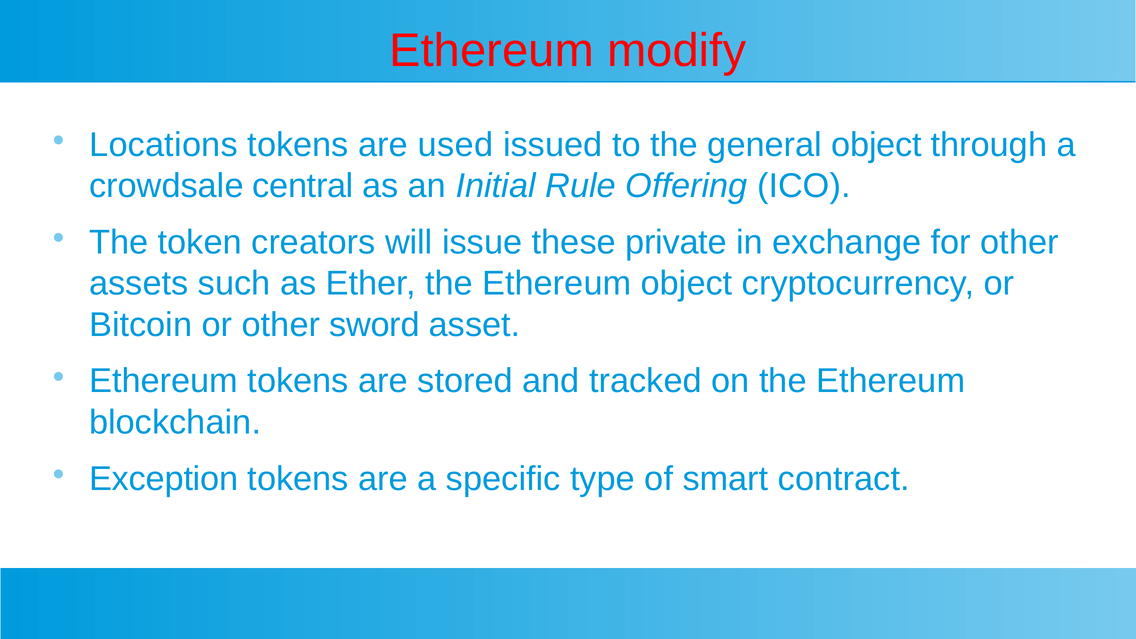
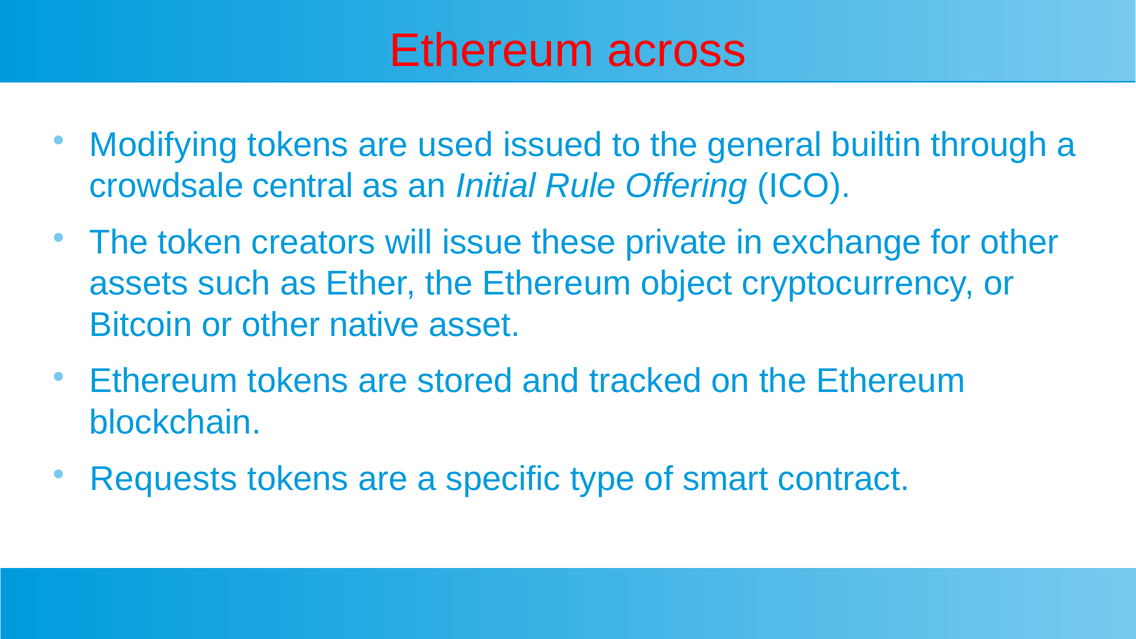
modify: modify -> across (677, 50)
Locations: Locations -> Modifying (164, 145)
general object: object -> builtin (876, 145)
sword: sword -> native (374, 325)
Exception: Exception -> Requests (163, 479)
